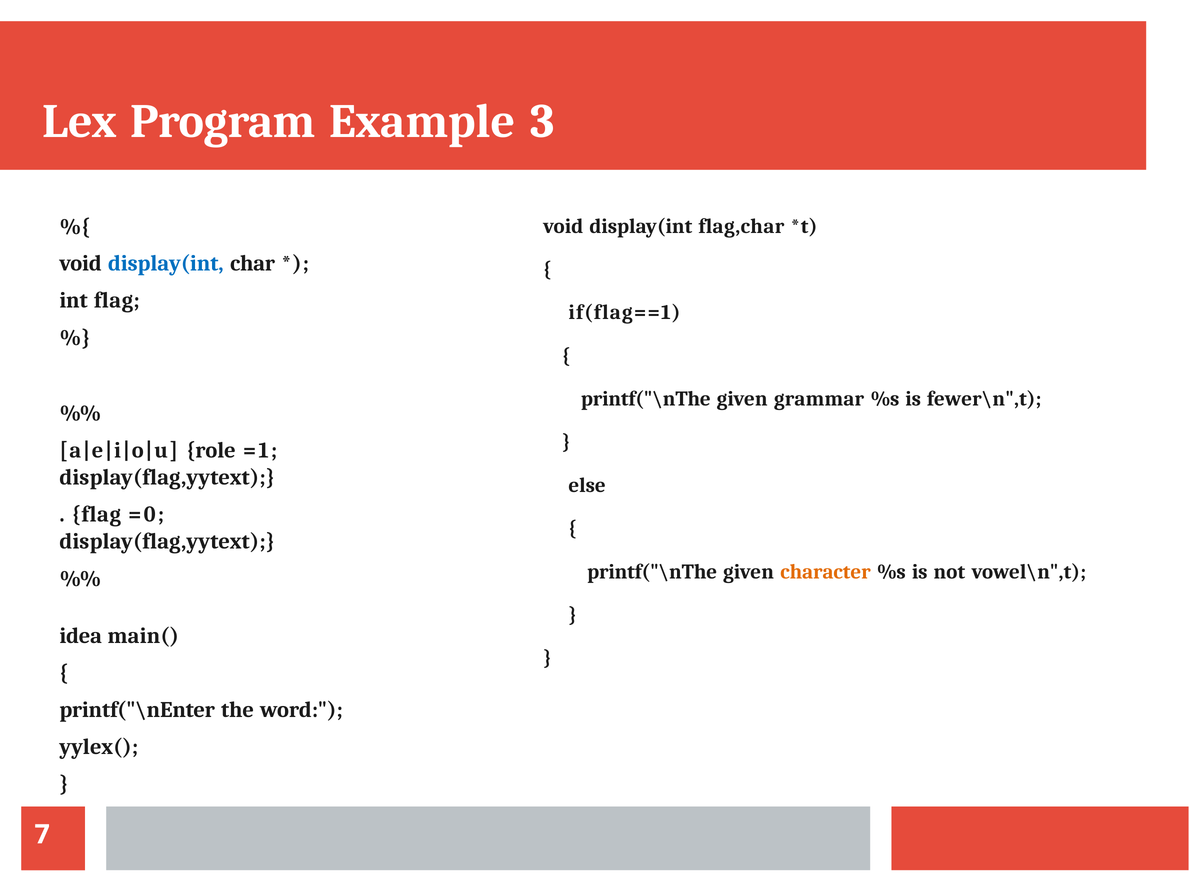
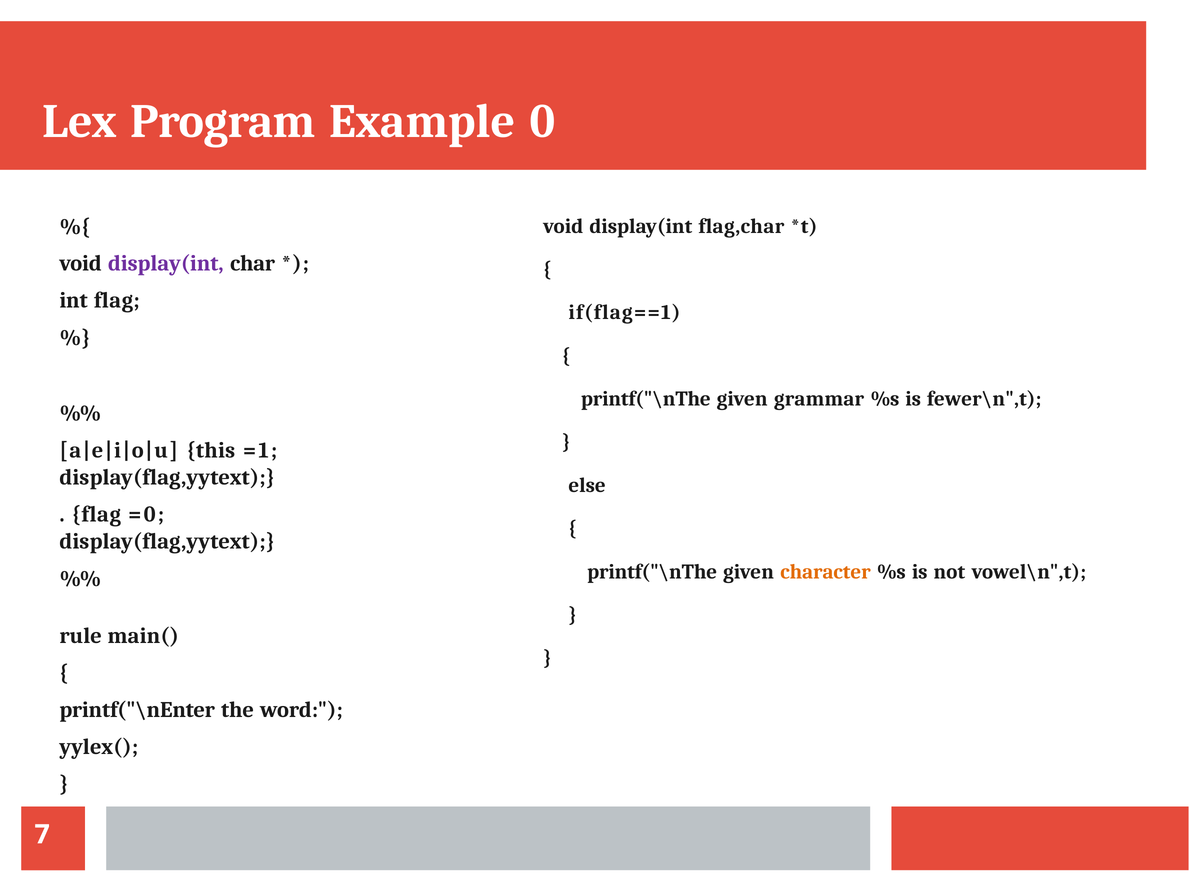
3: 3 -> 0 (542, 121)
display(int colour: blue -> purple (166, 264)
role: role -> this (211, 450)
idea: idea -> rule (81, 636)
